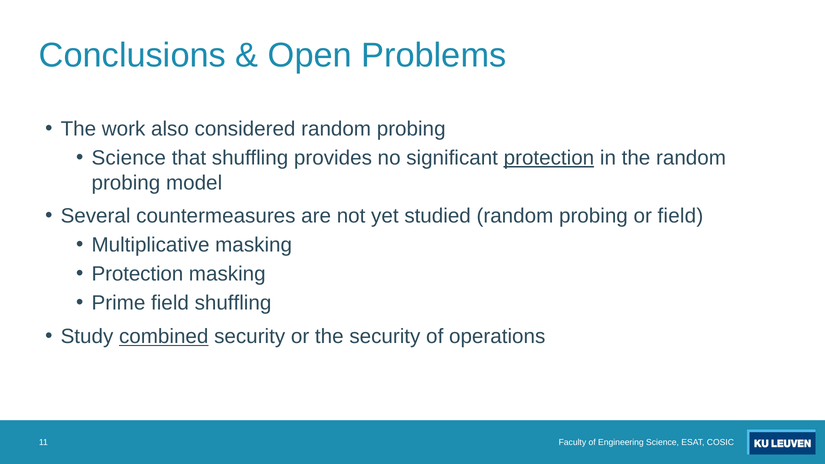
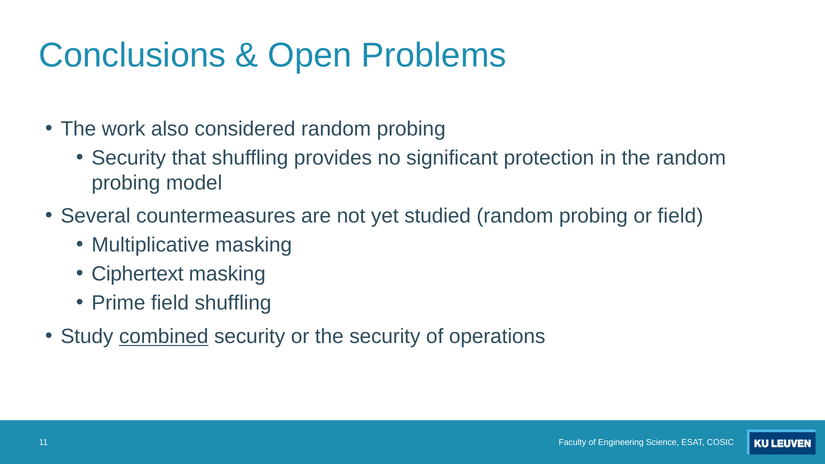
Science: Science -> Security (129, 158)
protection underline: present -> none (549, 158)
Protection: Protection -> Ciphertext (137, 274)
